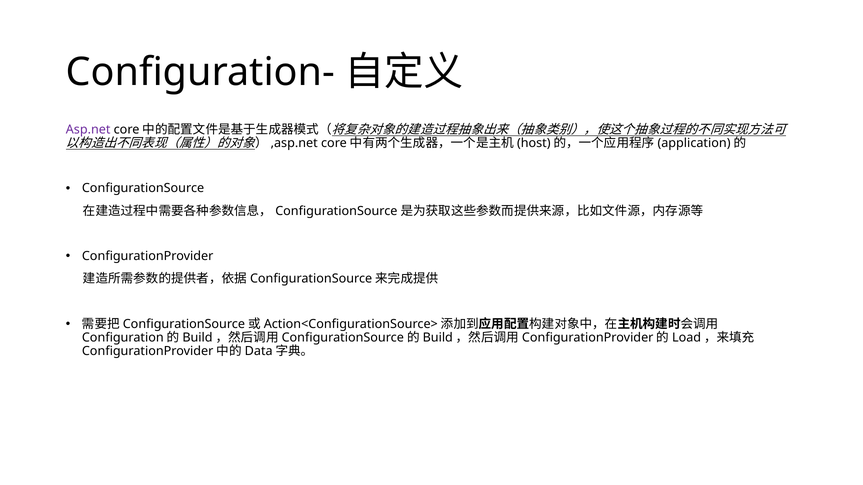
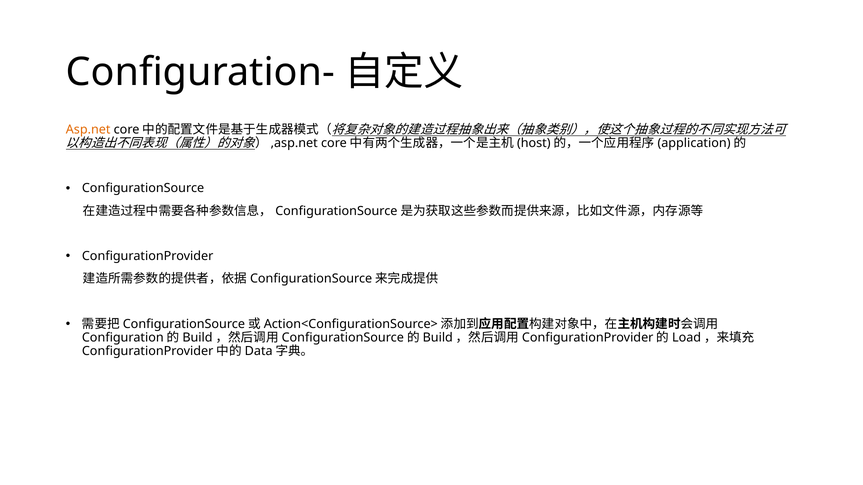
Asp.net colour: purple -> orange (88, 130)
